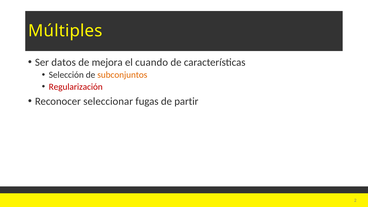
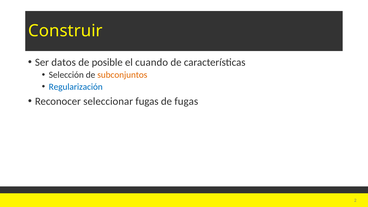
Múltiples: Múltiples -> Construir (65, 31)
mejora: mejora -> posible (107, 62)
Regularización colour: red -> blue (76, 87)
de partir: partir -> fugas (186, 101)
